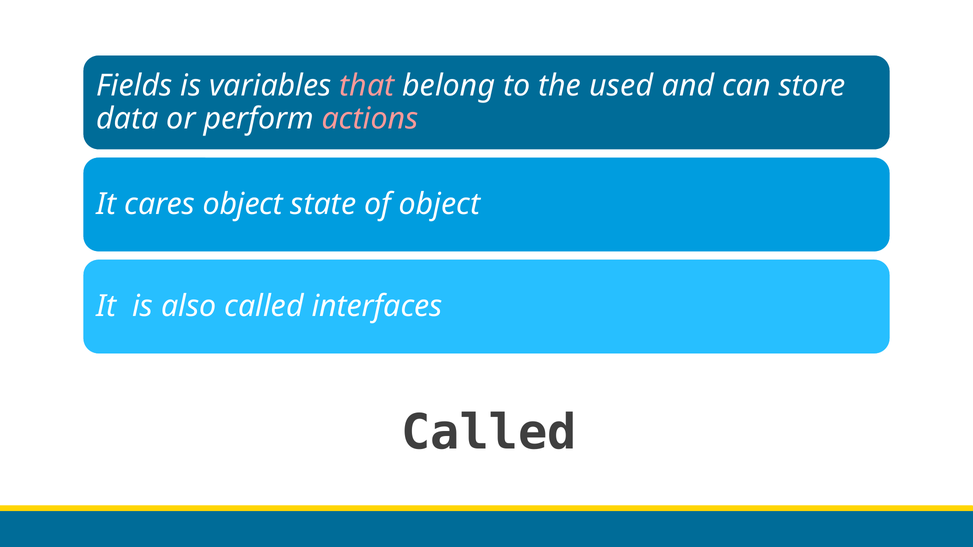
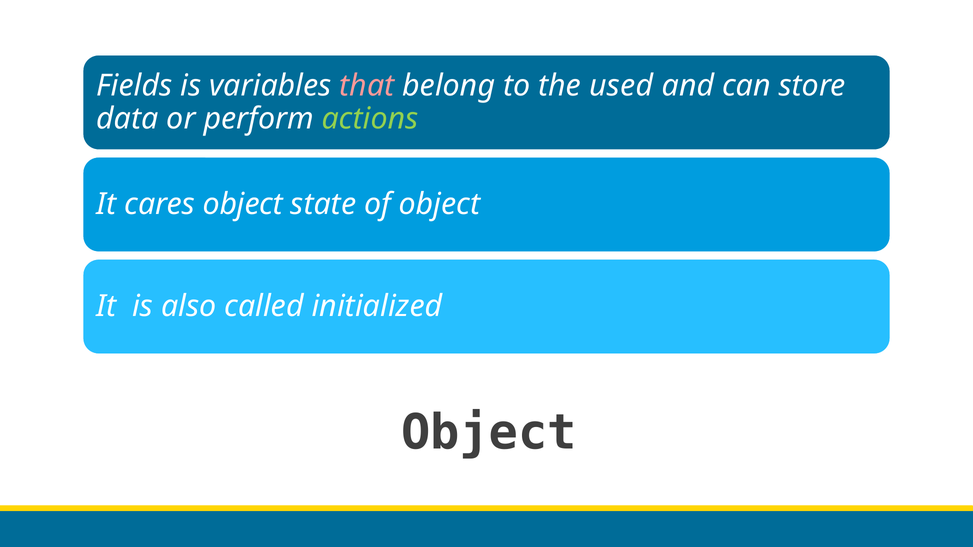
actions colour: pink -> light green (370, 119)
interfaces: interfaces -> initialized (377, 307)
Called: Called -> Object (489, 433)
